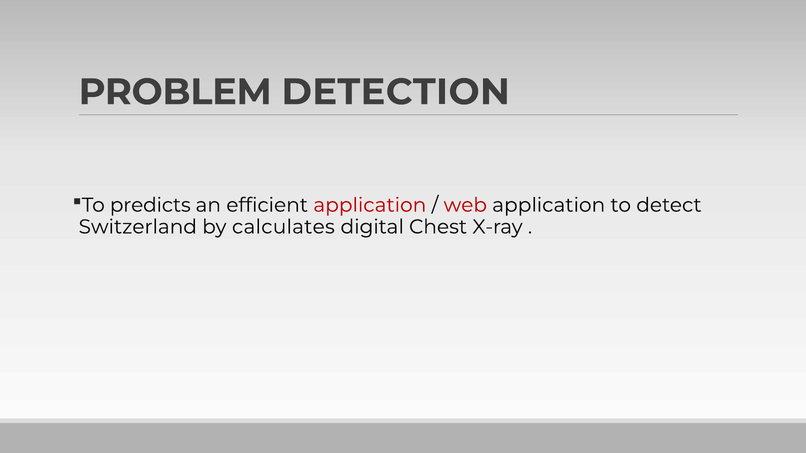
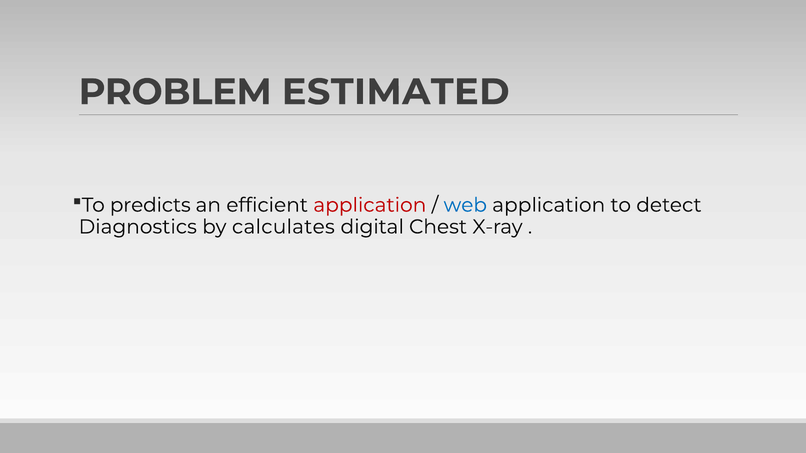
DETECTION: DETECTION -> ESTIMATED (396, 92)
web colour: red -> blue (465, 205)
Switzerland: Switzerland -> Diagnostics (138, 227)
